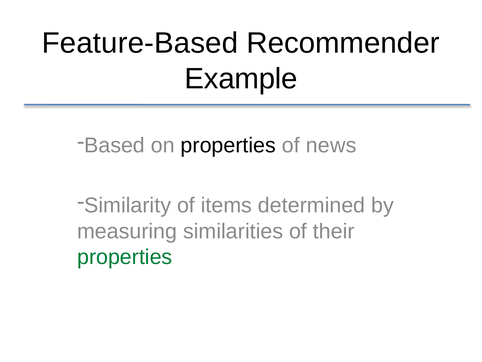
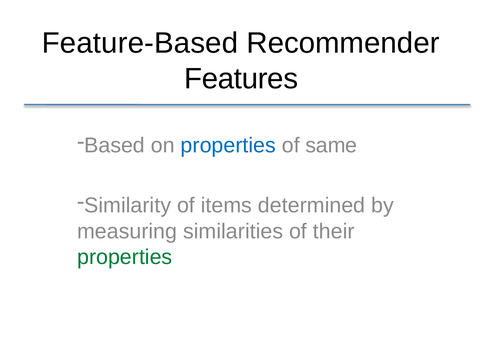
Example: Example -> Features (241, 79)
properties colour: black -> blue (228, 145)
news: news -> same (331, 145)
